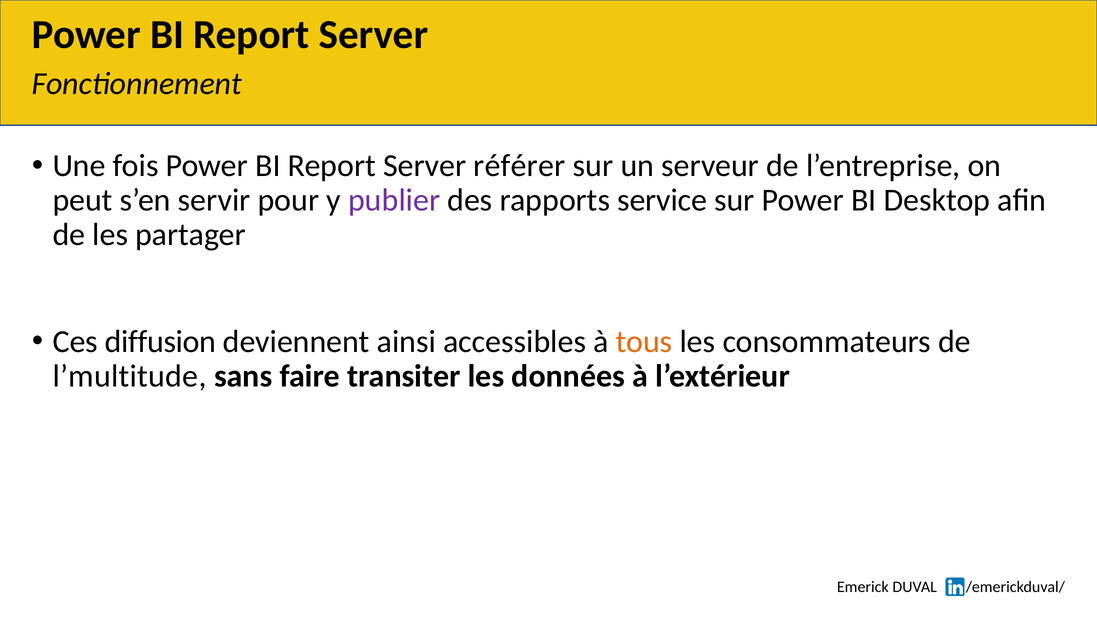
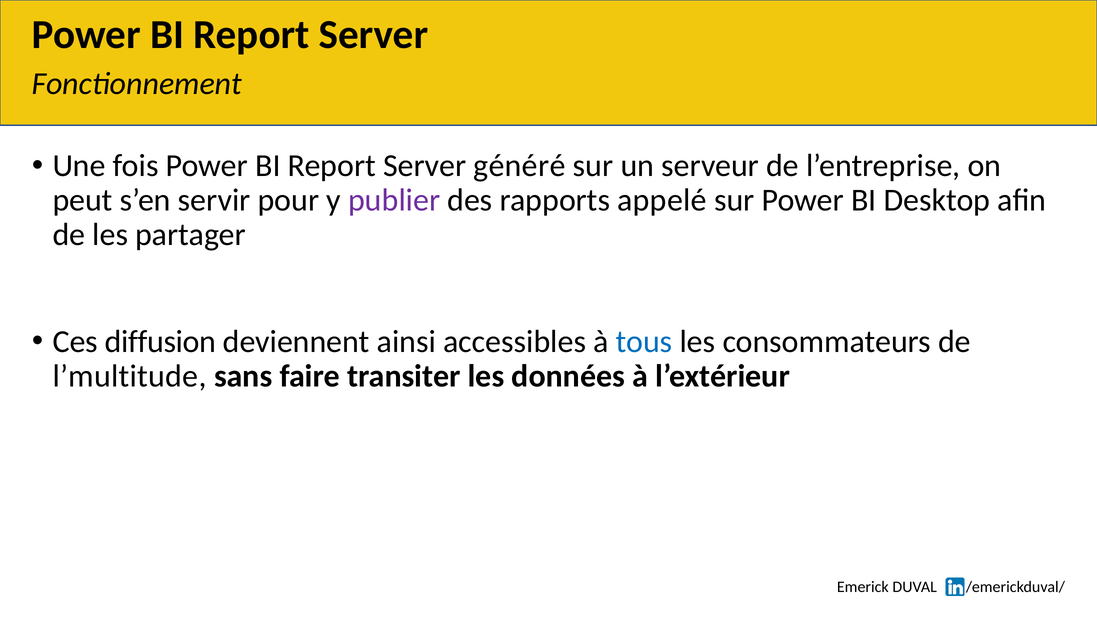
référer: référer -> généré (519, 166)
service: service -> appelé (662, 200)
tous colour: orange -> blue (644, 342)
